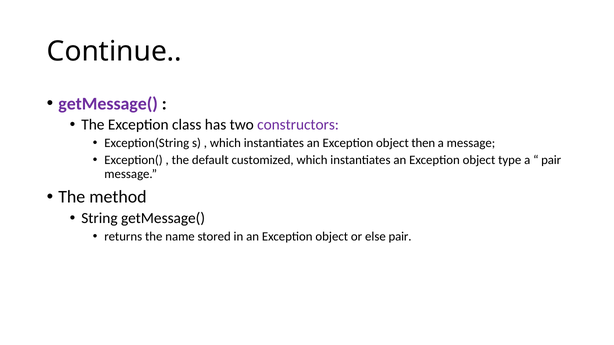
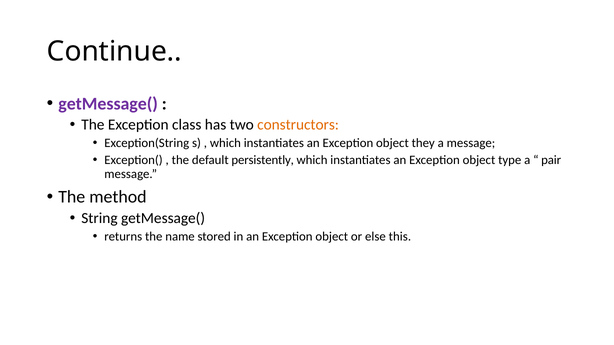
constructors colour: purple -> orange (298, 125)
then: then -> they (423, 143)
customized: customized -> persistently (263, 160)
else pair: pair -> this (400, 237)
